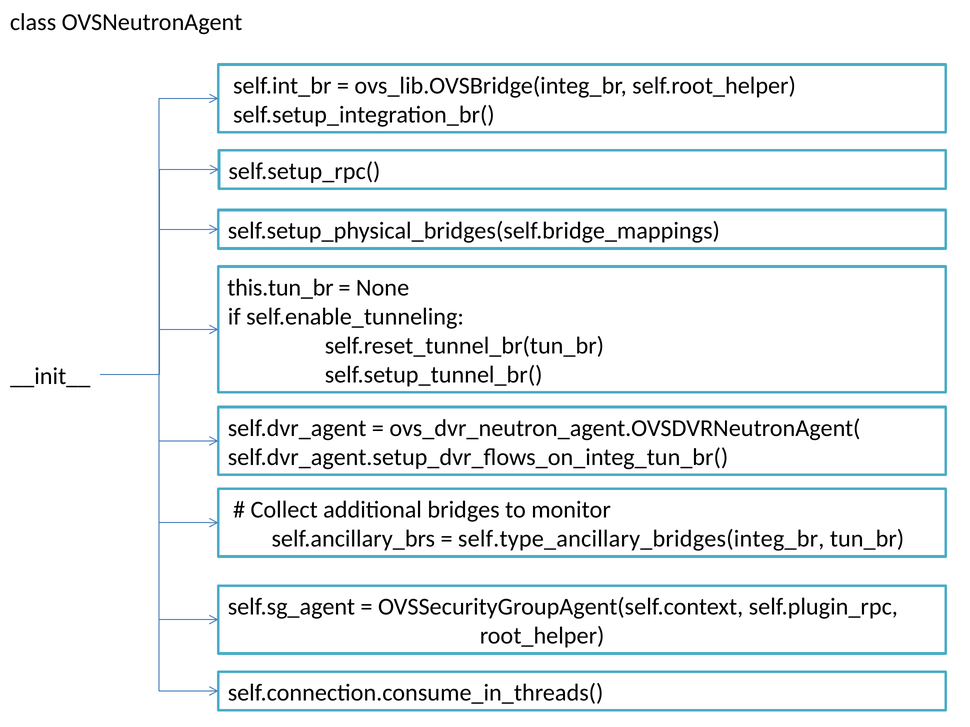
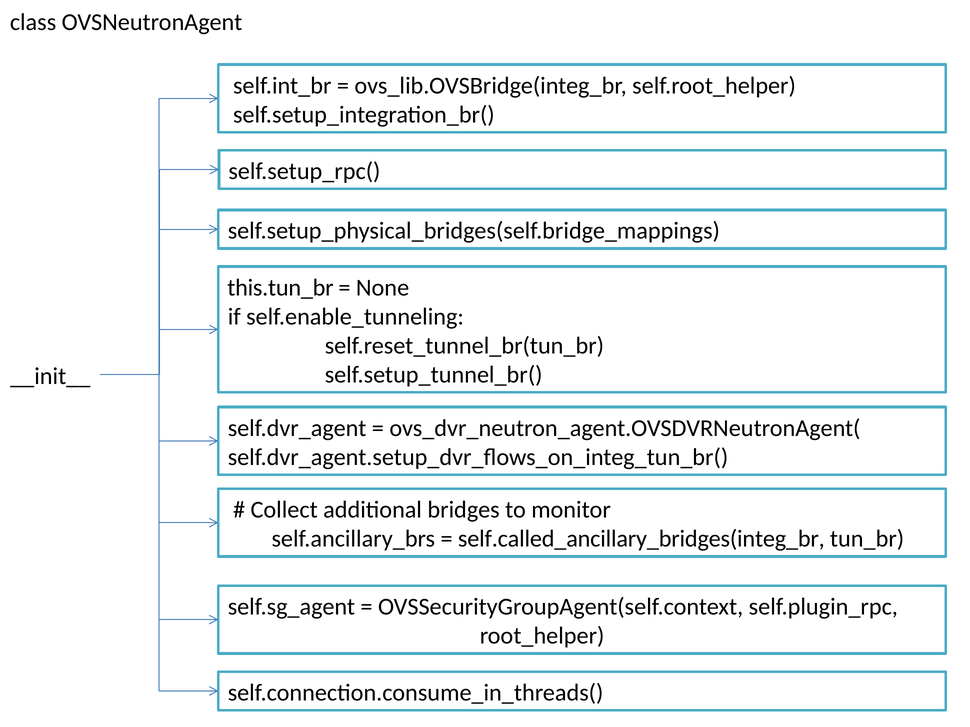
self.type_ancillary_bridges(integ_br: self.type_ancillary_bridges(integ_br -> self.called_ancillary_bridges(integ_br (641, 539)
